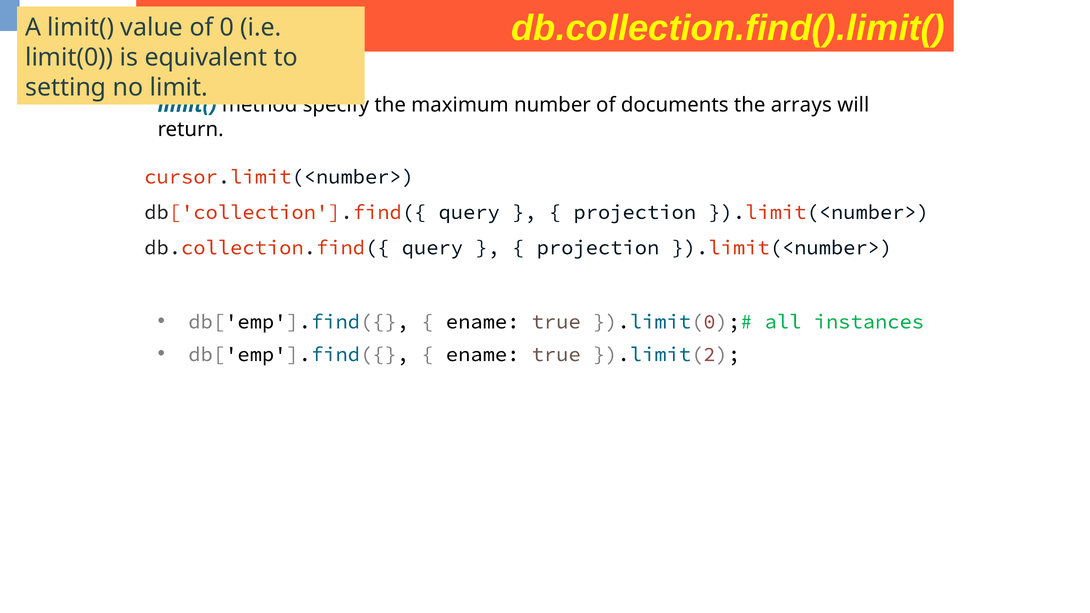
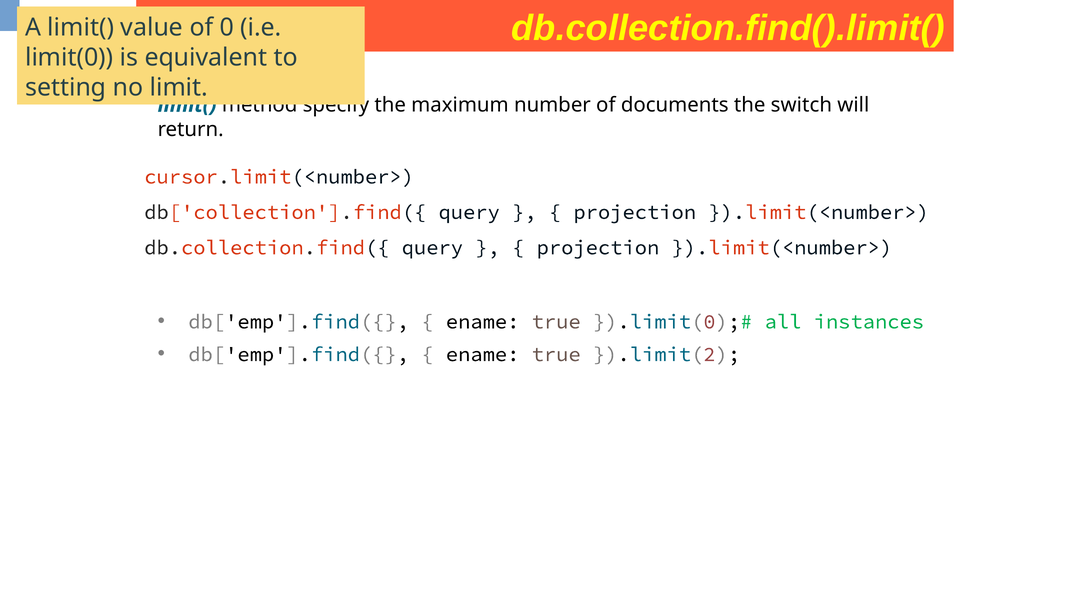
arrays: arrays -> switch (801, 105)
